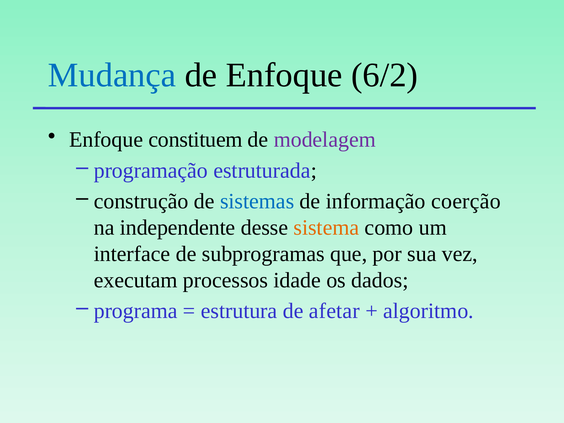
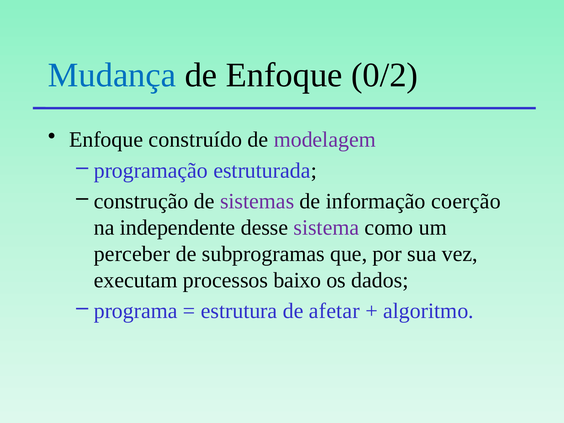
6/2: 6/2 -> 0/2 (385, 75)
constituem: constituem -> construído (195, 140)
sistemas colour: blue -> purple (257, 201)
sistema colour: orange -> purple (326, 228)
interface: interface -> perceber (132, 254)
idade: idade -> baixo (297, 280)
